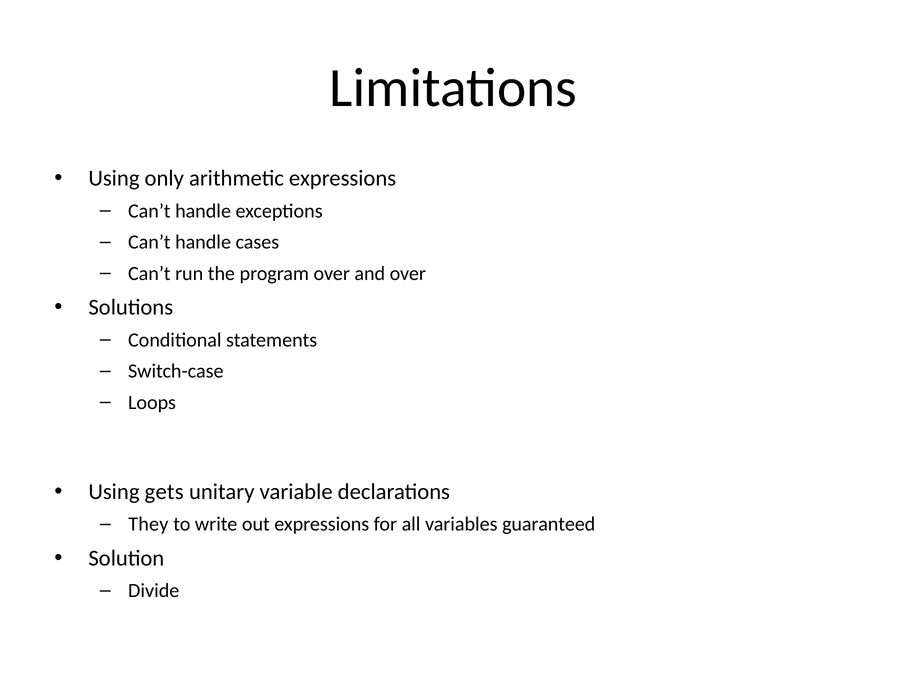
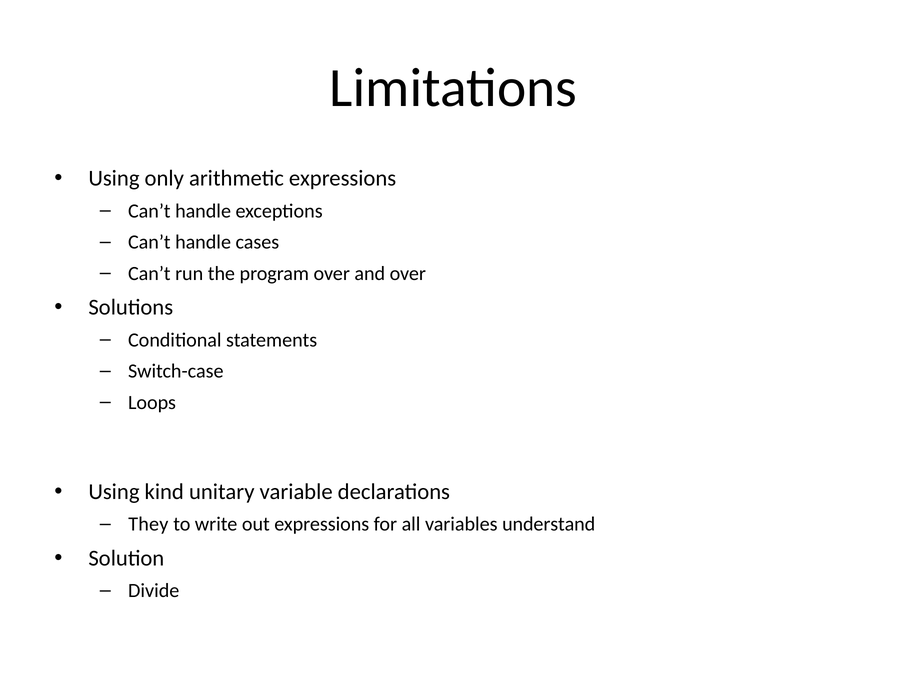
gets: gets -> kind (164, 492)
guaranteed: guaranteed -> understand (549, 524)
